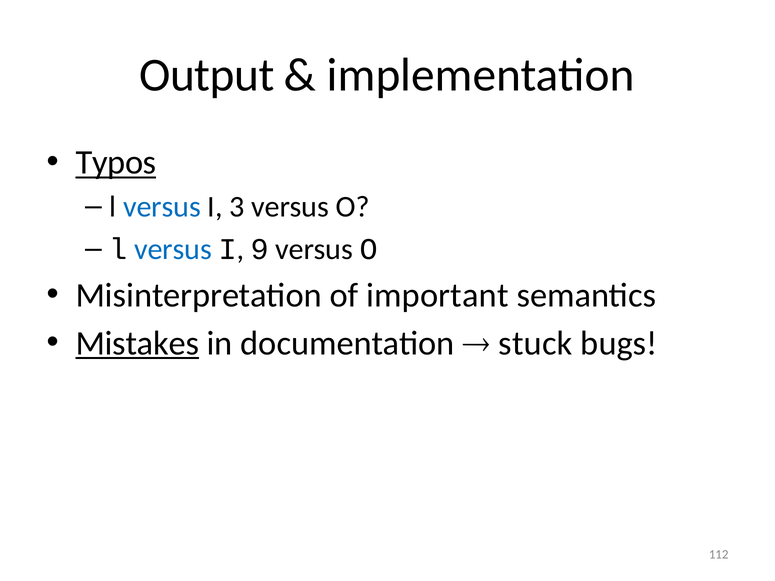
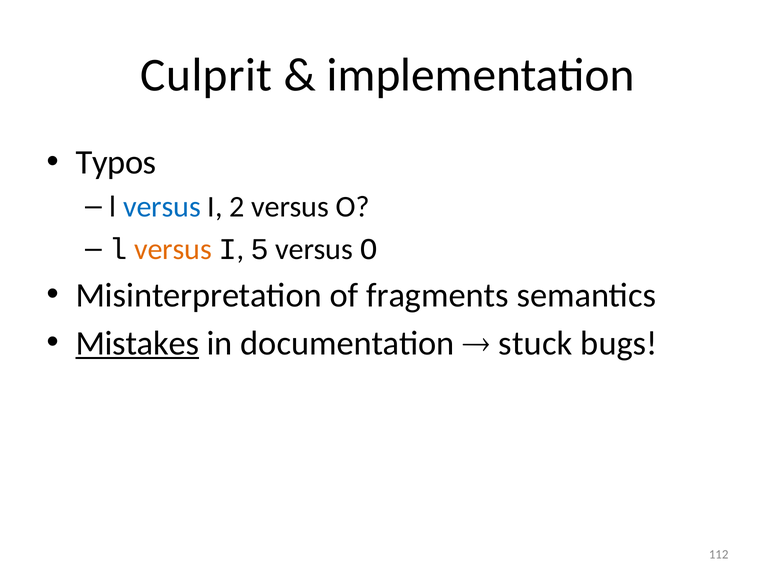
Output: Output -> Culprit (206, 75)
Typos underline: present -> none (116, 163)
3: 3 -> 2 (237, 207)
versus colour: blue -> orange (173, 249)
9: 9 -> 5 (260, 249)
important: important -> fragments (437, 295)
